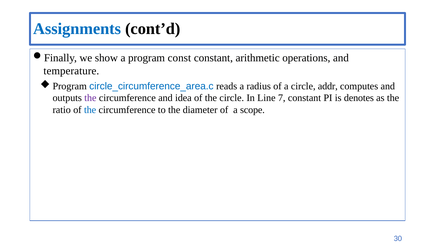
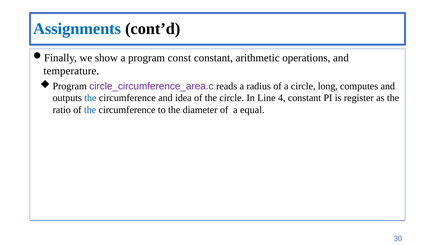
circle_circumference_area.c colour: blue -> purple (151, 86)
addr: addr -> long (328, 86)
the colour: purple -> blue (90, 98)
7: 7 -> 4 (282, 98)
denotes: denotes -> register (359, 98)
scope: scope -> equal (252, 110)
